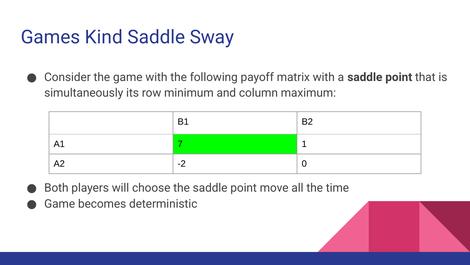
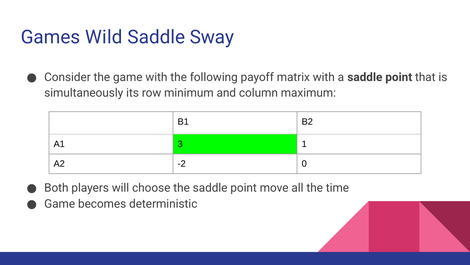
Kind: Kind -> Wild (104, 37)
7: 7 -> 3 (180, 144)
